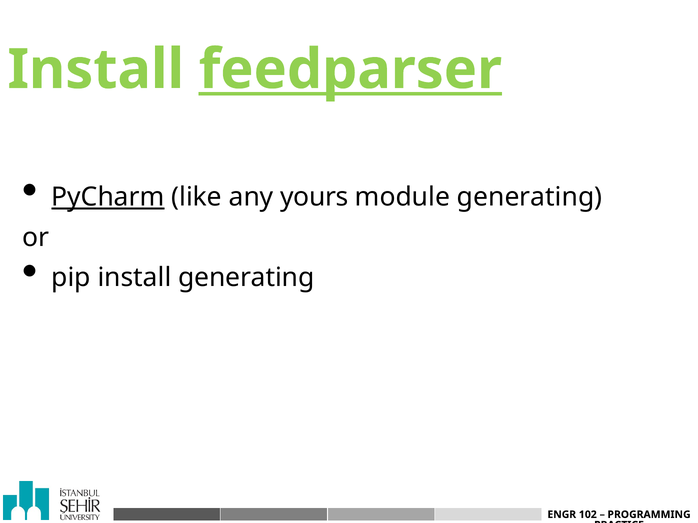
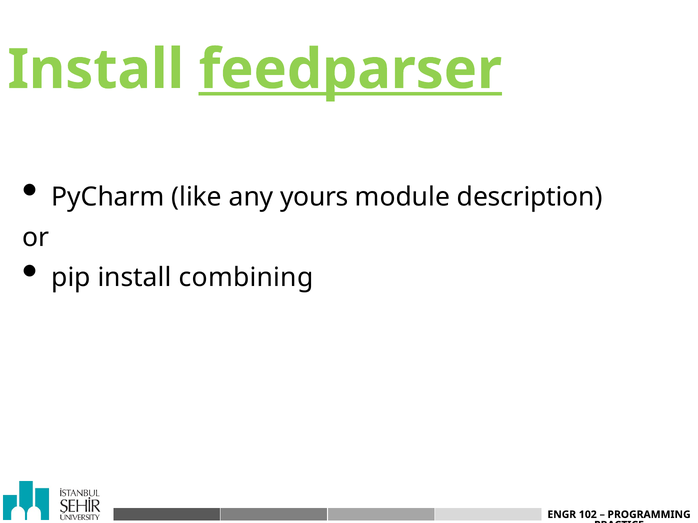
PyCharm underline: present -> none (108, 197)
module generating: generating -> description (530, 197)
install generating: generating -> combining (246, 278)
